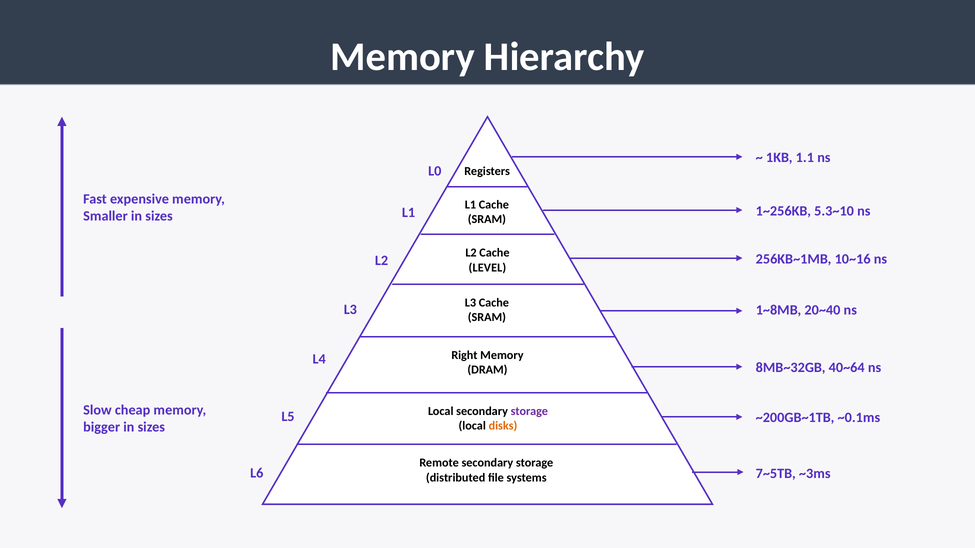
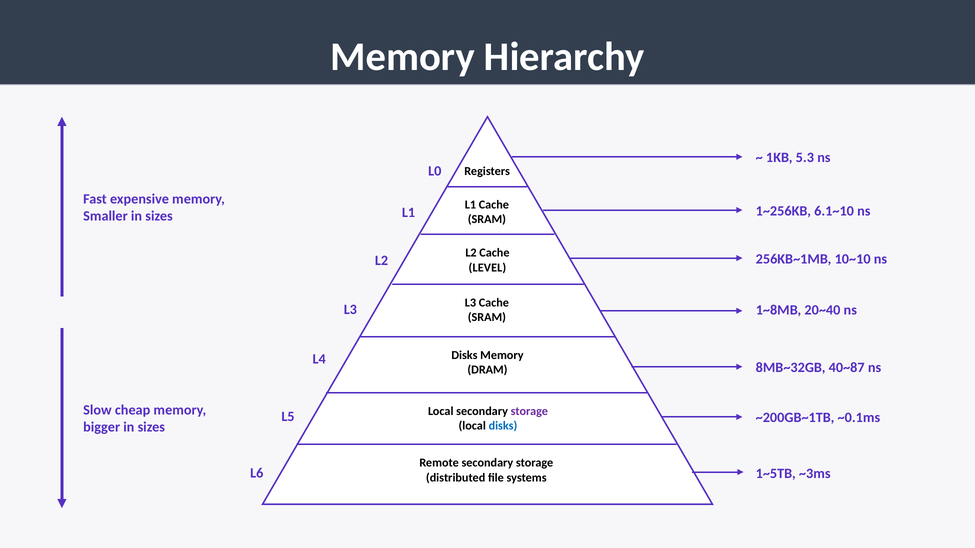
1.1: 1.1 -> 5.3 (805, 158)
5.3~10: 5.3~10 -> 6.1~10 (834, 211)
10~16: 10~16 -> 10~10 (853, 259)
Right: Right -> Disks (464, 356)
40~64: 40~64 -> 40~87 (847, 368)
disks colour: orange -> blue (503, 426)
7~5TB: 7~5TB -> 1~5TB (776, 474)
